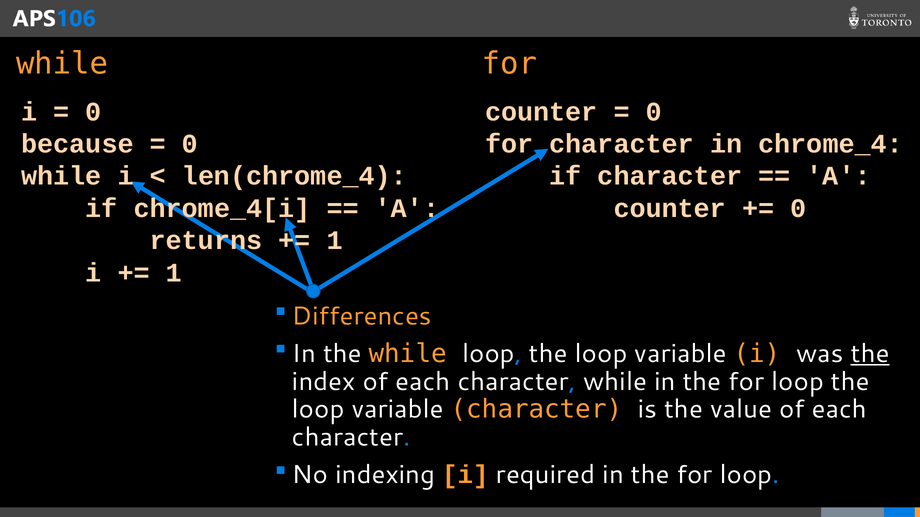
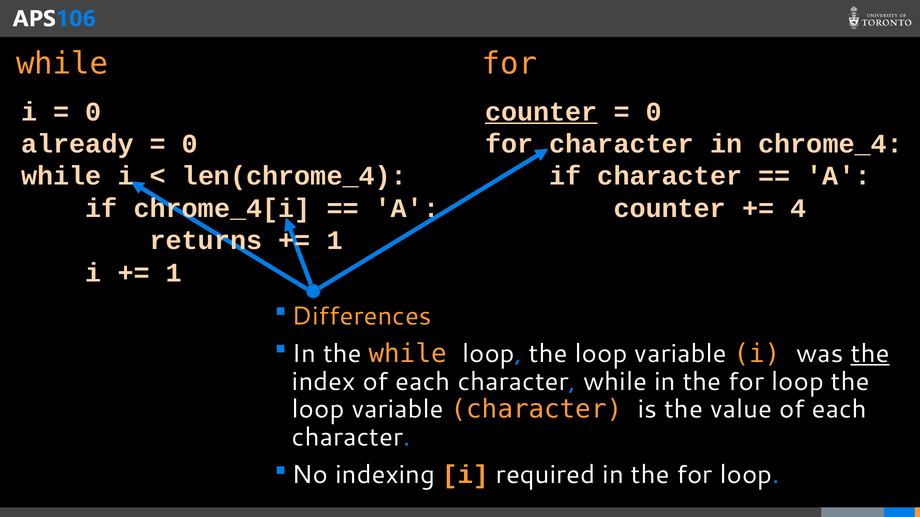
counter underline: none -> present (541, 112)
because: because -> already (77, 144)
0: 0 -> 4 (798, 209)
